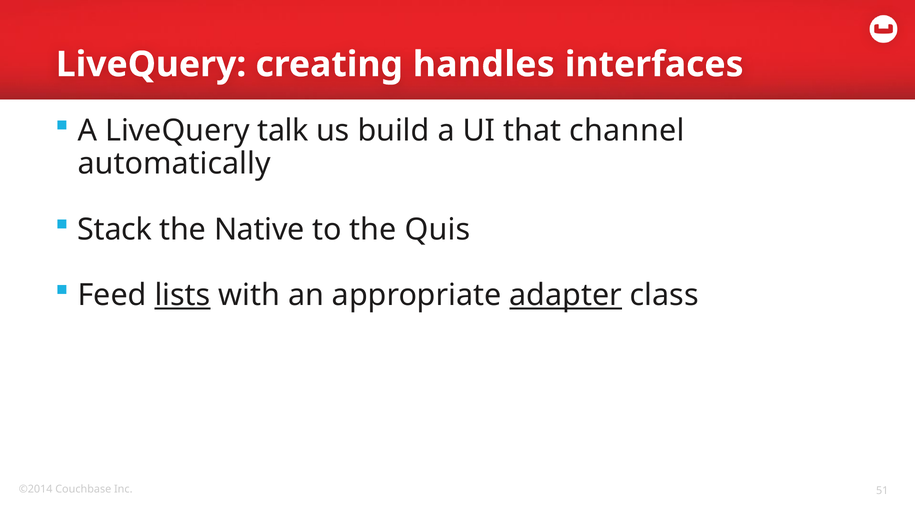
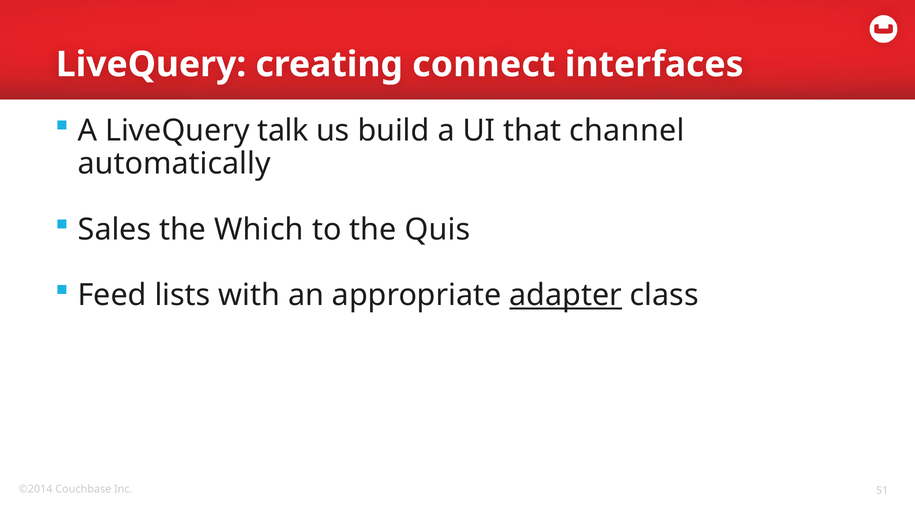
handles: handles -> connect (484, 64)
Stack: Stack -> Sales (115, 229)
Native: Native -> Which (259, 229)
lists underline: present -> none (183, 295)
